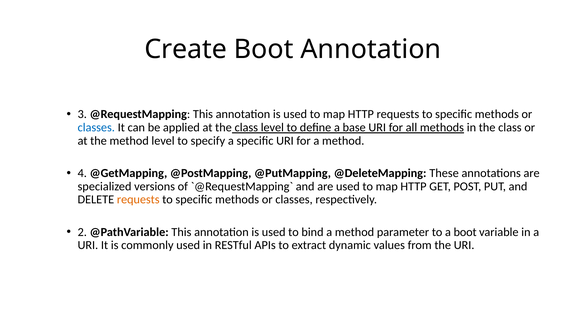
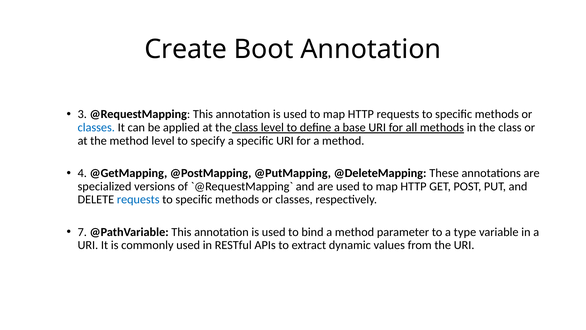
requests colour: orange -> blue (138, 199)
2: 2 -> 7 (82, 232)
a boot: boot -> type (465, 232)
